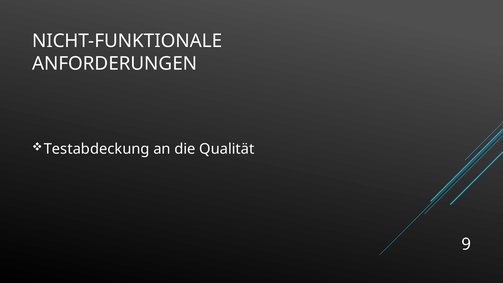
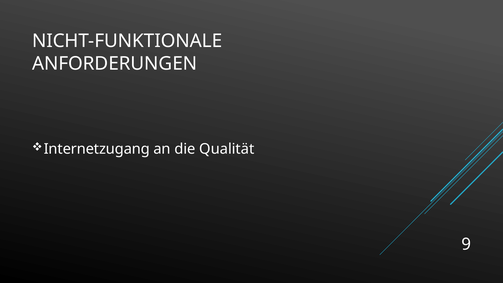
Testabdeckung: Testabdeckung -> Internetzugang (97, 149)
